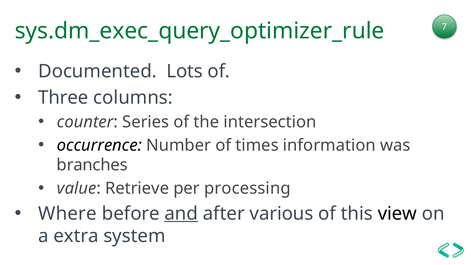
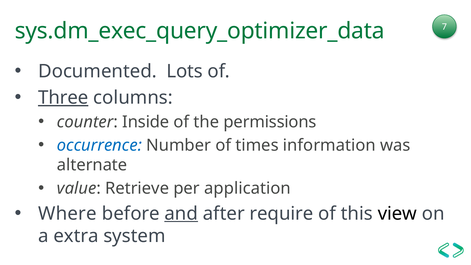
sys.dm_exec_query_optimizer_rule: sys.dm_exec_query_optimizer_rule -> sys.dm_exec_query_optimizer_data (200, 31)
Three underline: none -> present (63, 98)
Series: Series -> Inside (146, 122)
intersection: intersection -> permissions (270, 122)
occurrence colour: black -> blue (99, 145)
branches: branches -> alternate (92, 165)
processing: processing -> application (247, 188)
various: various -> require (282, 213)
